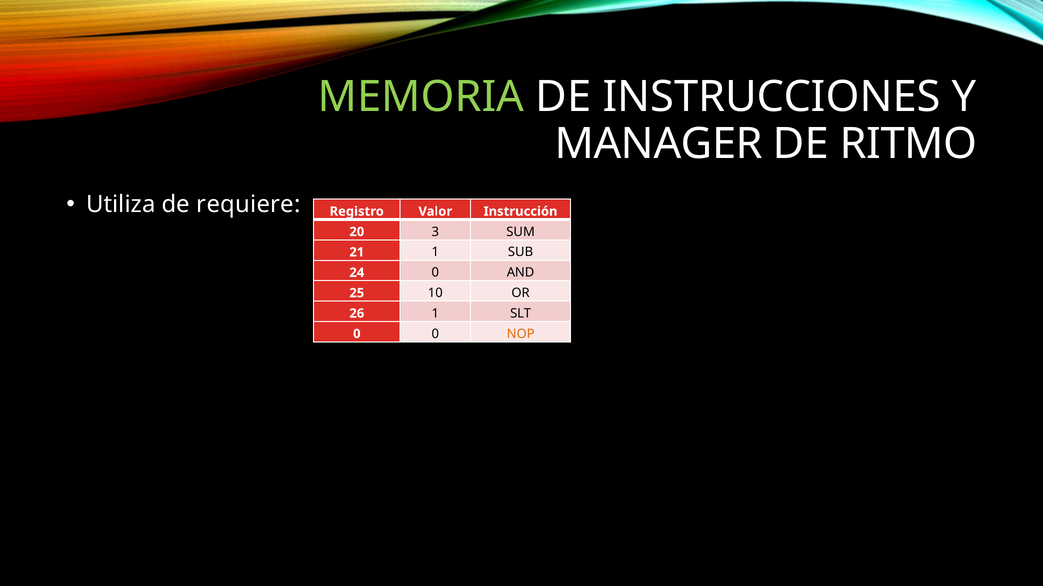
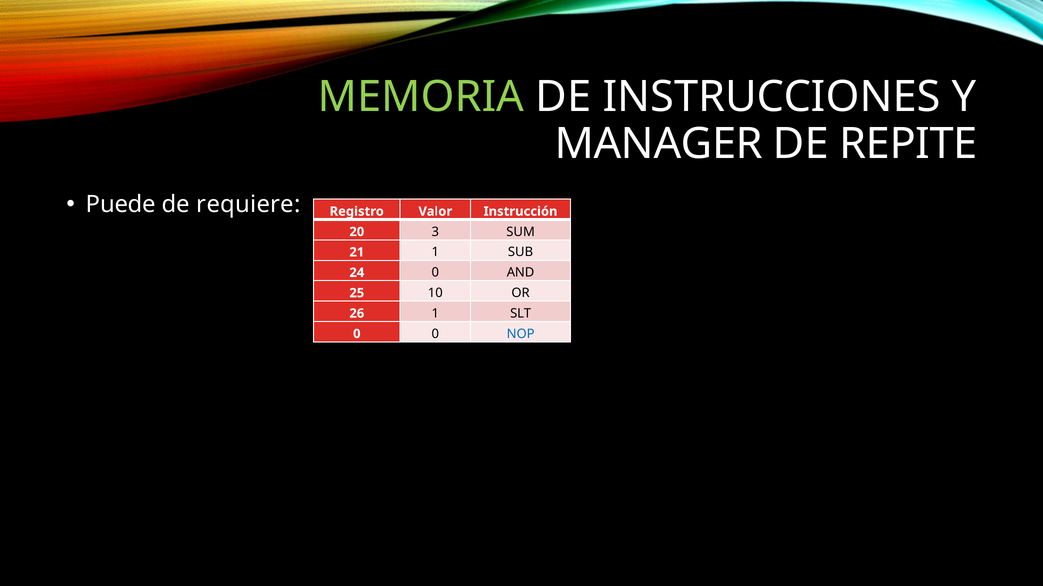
RITMO: RITMO -> REPITE (908, 144)
Utiliza: Utiliza -> Puede (121, 204)
NOP colour: orange -> blue (521, 334)
